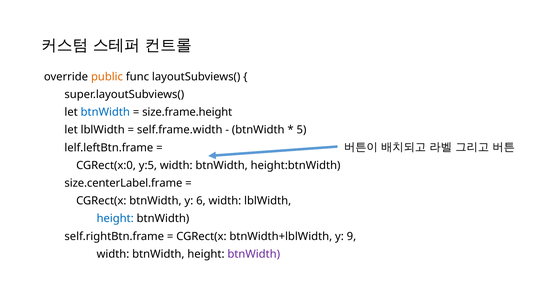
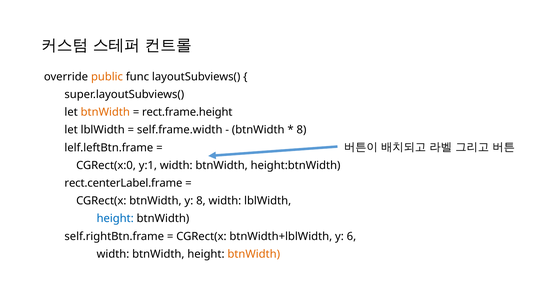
btnWidth colour: blue -> orange (105, 112)
size.frame.height: size.frame.height -> rect.frame.height (187, 112)
5: 5 -> 8 (301, 130)
y:5: y:5 -> y:1 (148, 165)
size.centerLabel.frame: size.centerLabel.frame -> rect.centerLabel.frame (123, 183)
y 6: 6 -> 8 (201, 201)
9: 9 -> 6 (351, 236)
btnWidth colour: purple -> orange (254, 254)
